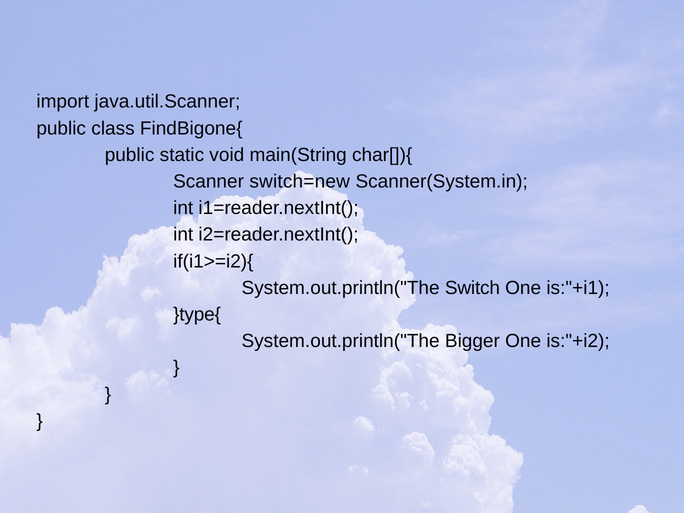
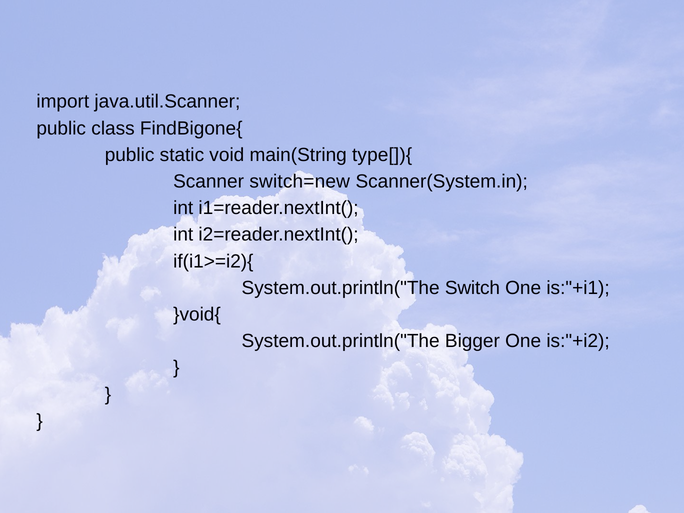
char[]){: char[]){ -> type[]){ (382, 155)
}type{: }type{ -> }void{ (197, 315)
